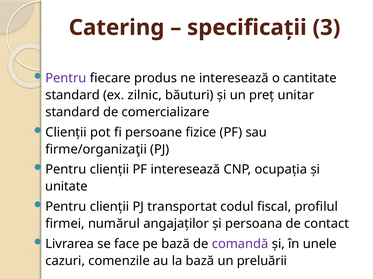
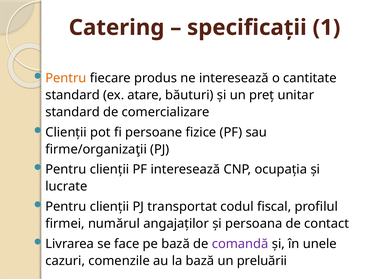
3: 3 -> 1 (326, 28)
Pentru colour: purple -> orange (66, 78)
zilnic: zilnic -> atare (145, 95)
unitate: unitate -> lucrate (66, 187)
